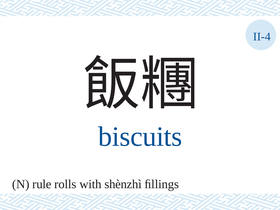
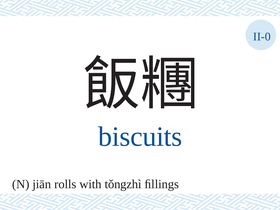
II-4: II-4 -> II-0 (262, 37)
rule: rule -> jiān (42, 184)
shènzhì: shènzhì -> tǒngzhì (123, 184)
